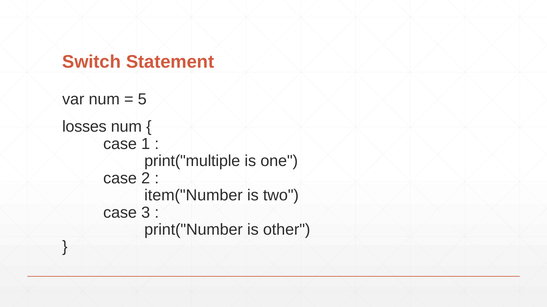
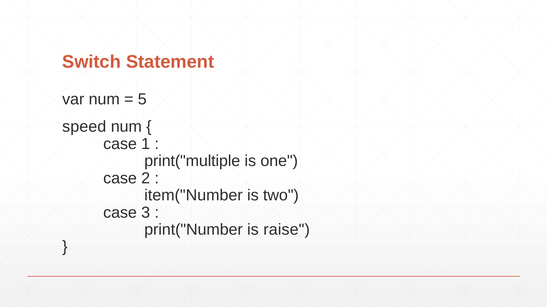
losses: losses -> speed (84, 127)
other: other -> raise (287, 230)
